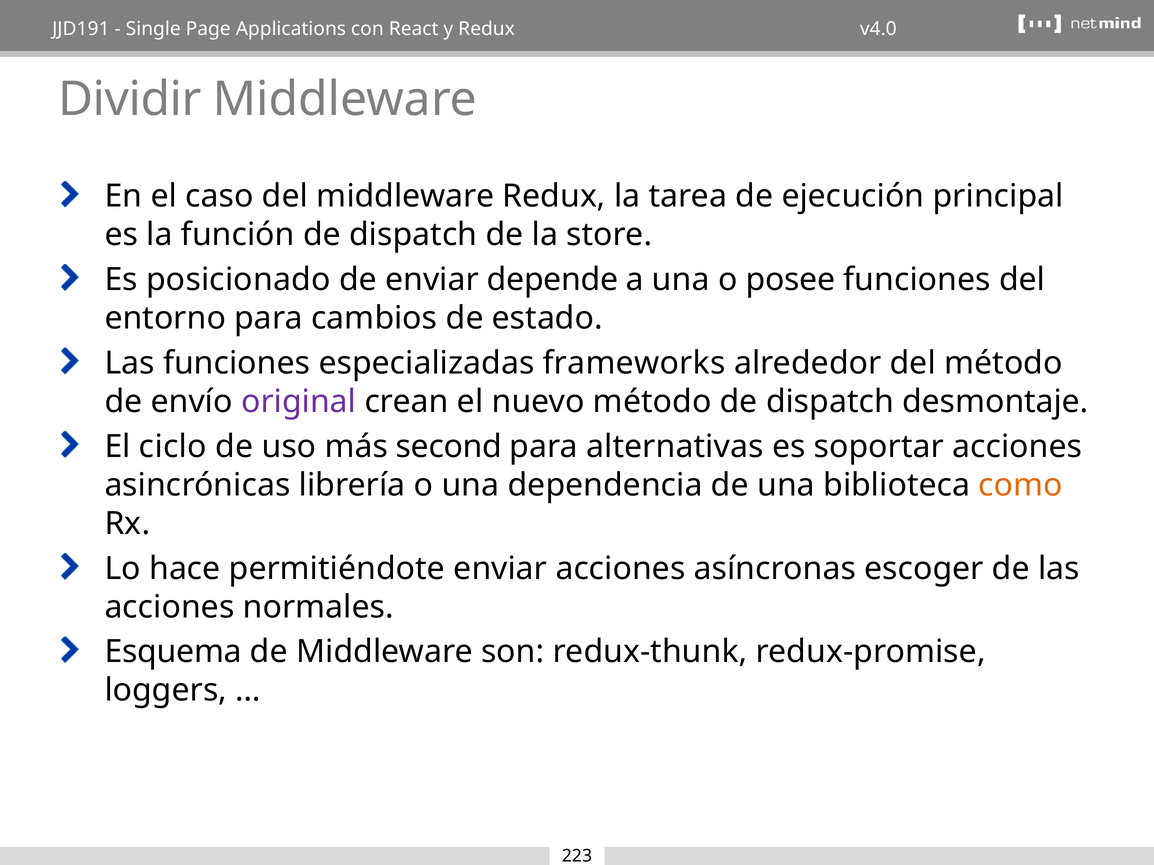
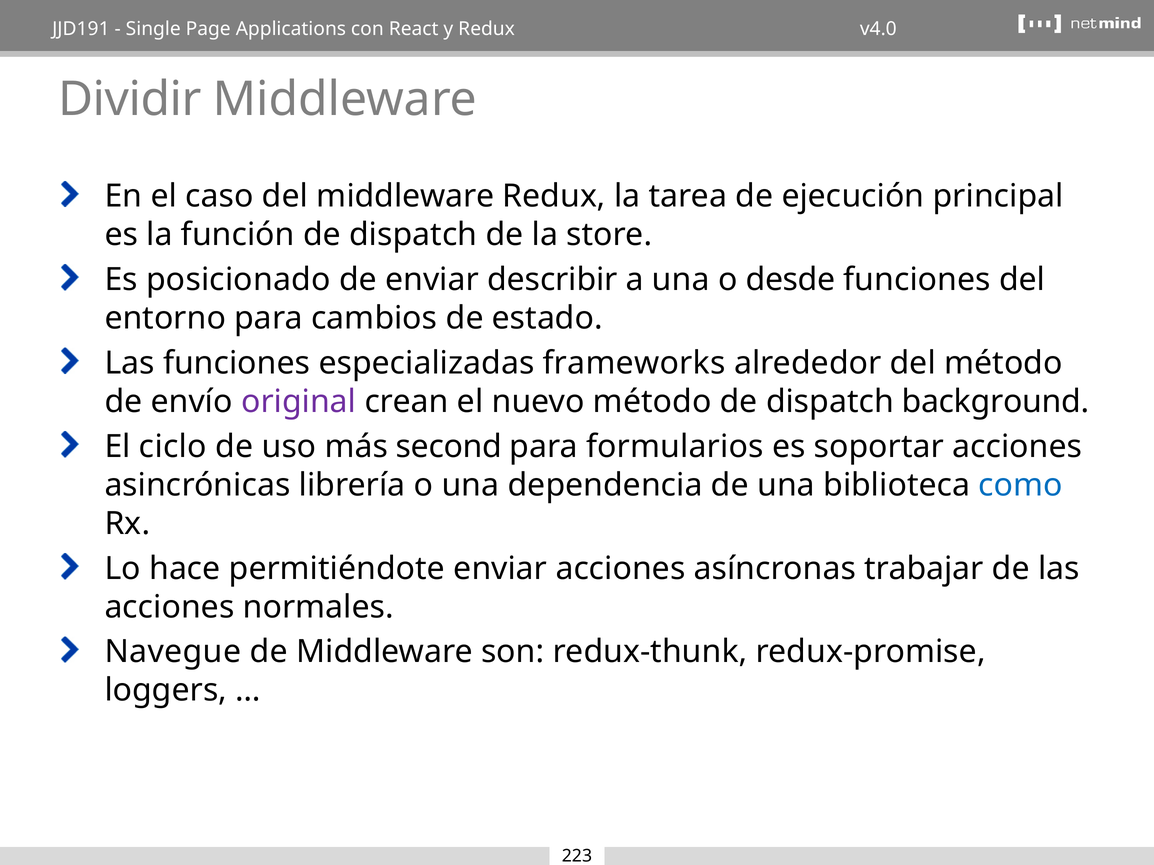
depende: depende -> describir (552, 280)
posee: posee -> desde (791, 280)
desmontaje: desmontaje -> background (996, 402)
alternativas: alternativas -> formularios (675, 447)
como colour: orange -> blue (1021, 485)
escoger: escoger -> trabajar (924, 569)
Esquema: Esquema -> Navegue (173, 652)
